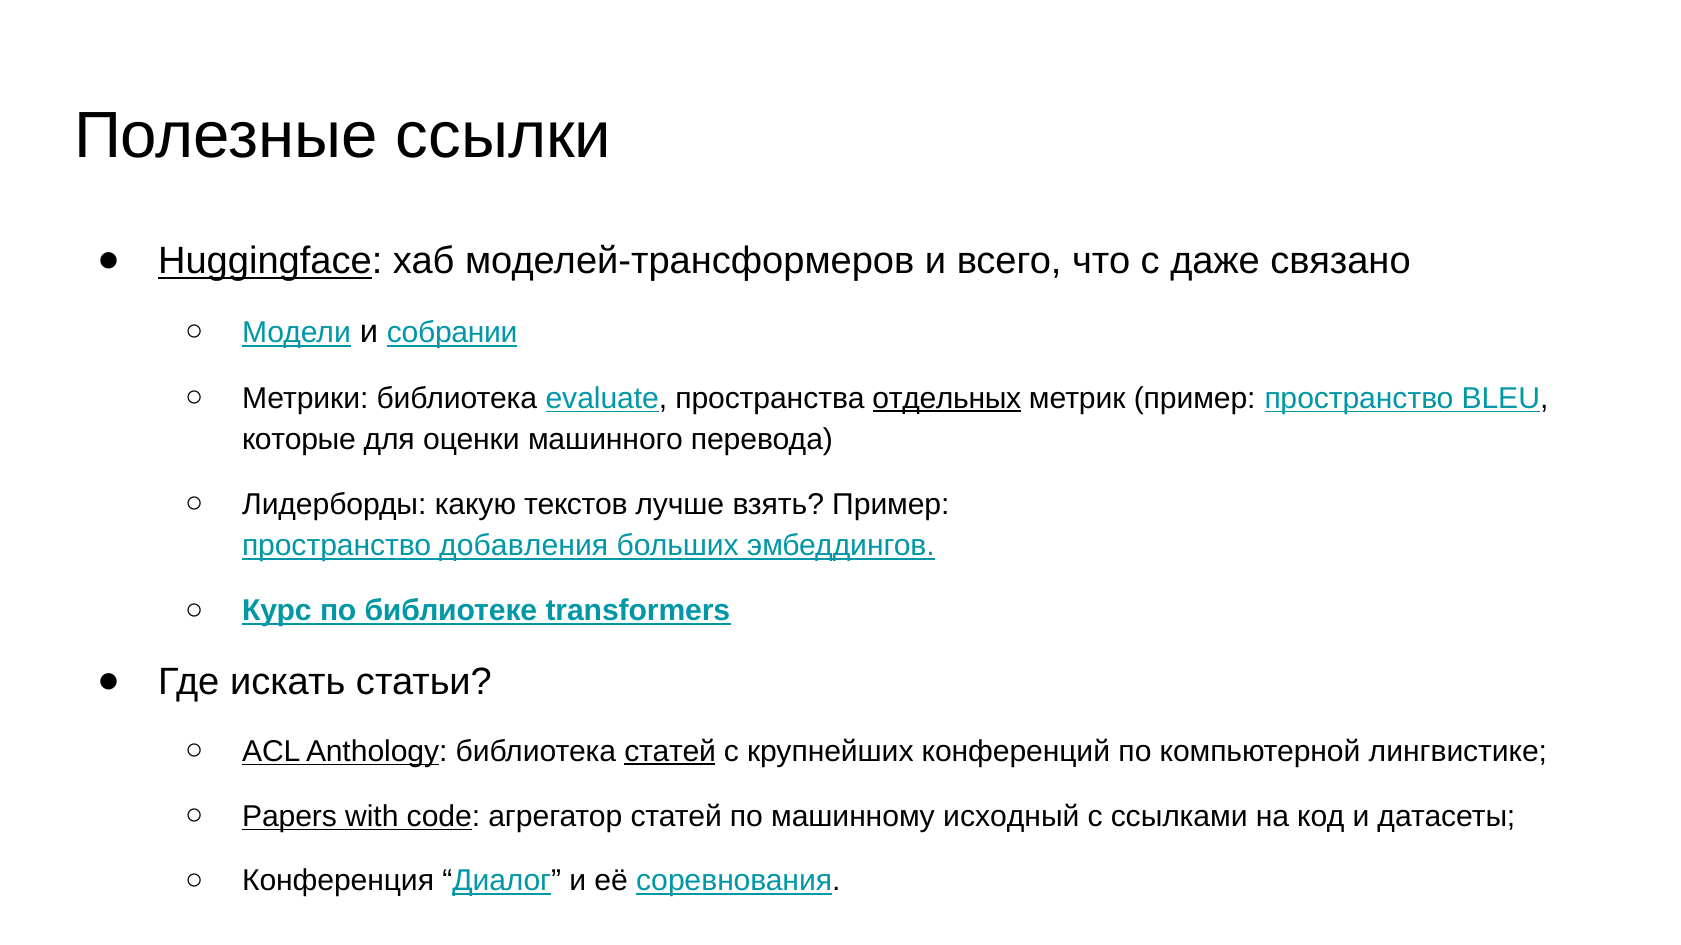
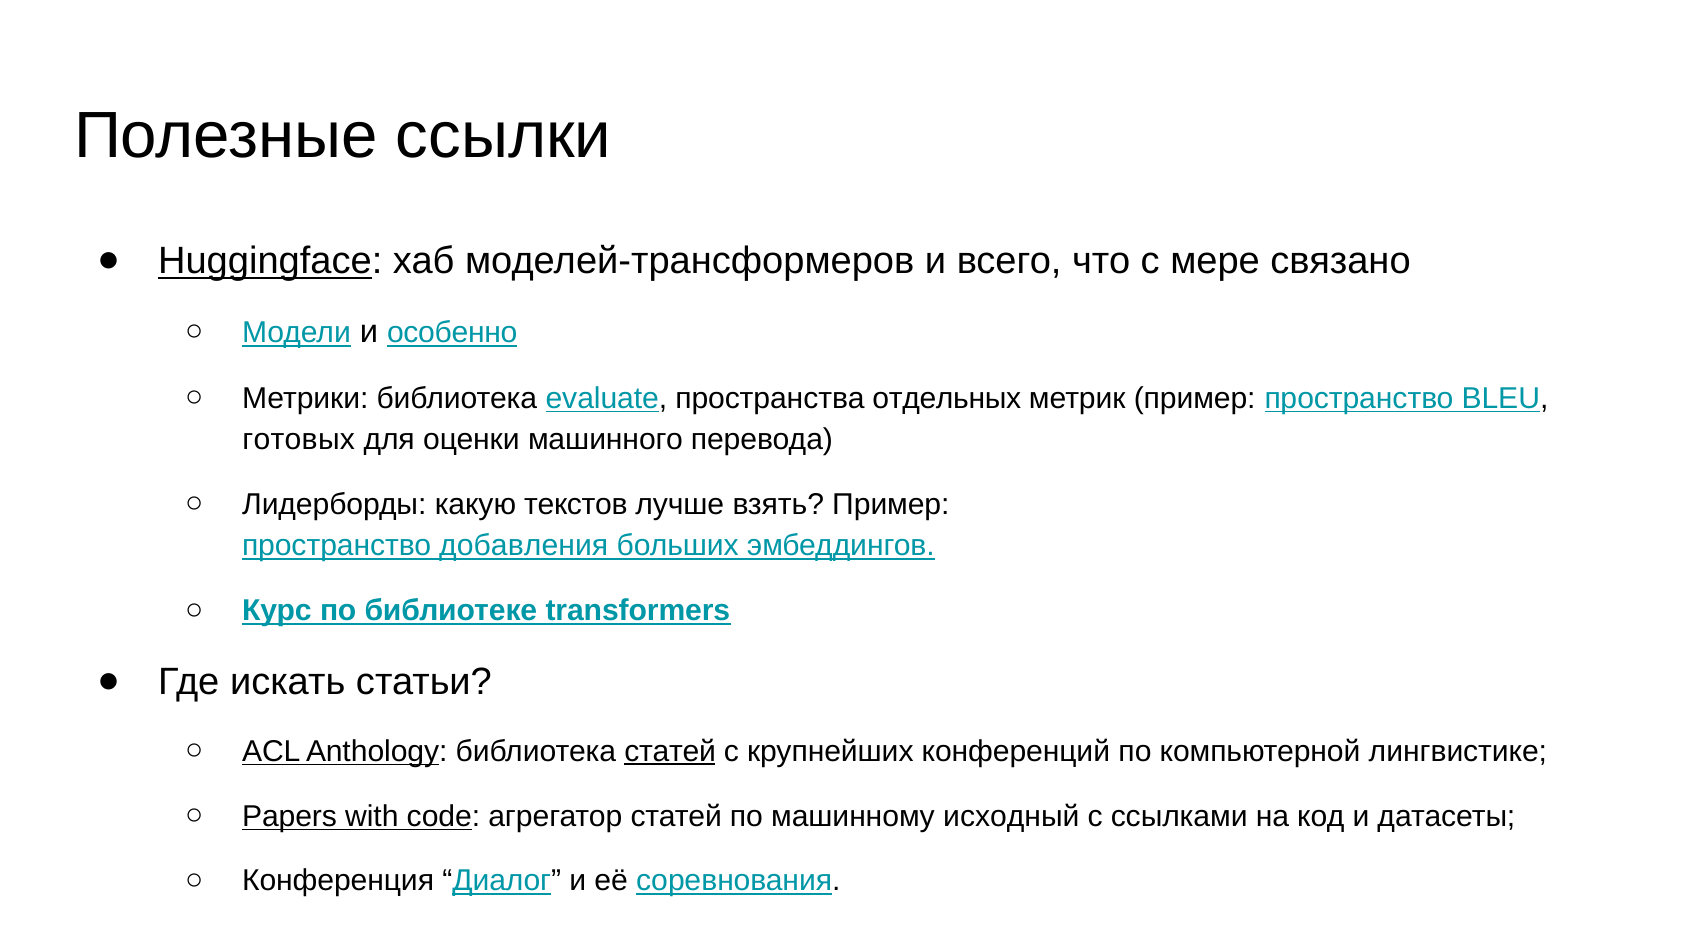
даже: даже -> мере (1215, 261)
собрании: собрании -> особенно (452, 333)
отдельных underline: present -> none (947, 398)
которые: которые -> готовых (299, 440)
